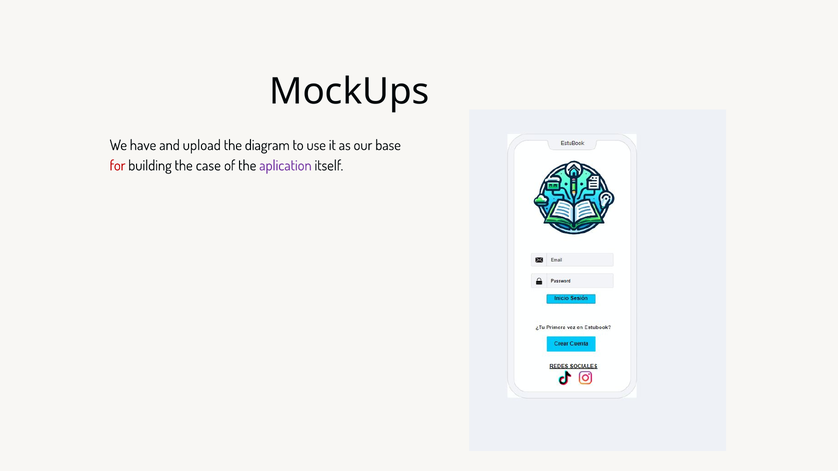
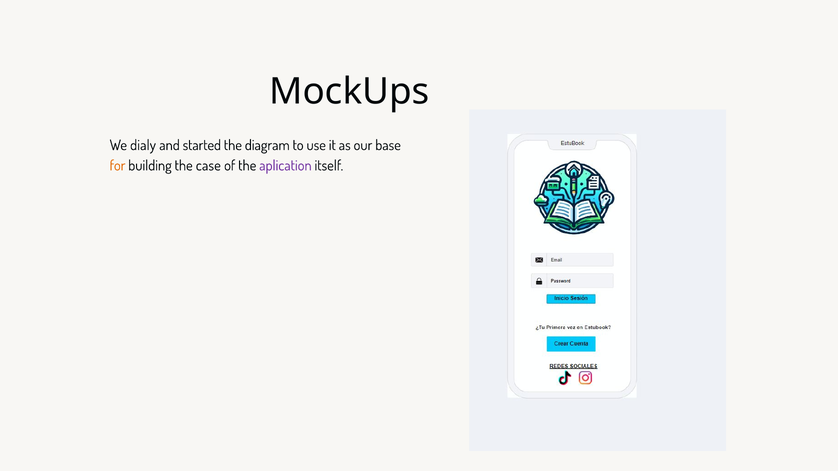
have: have -> dialy (143, 145)
upload: upload -> started (202, 145)
for colour: red -> orange (118, 166)
